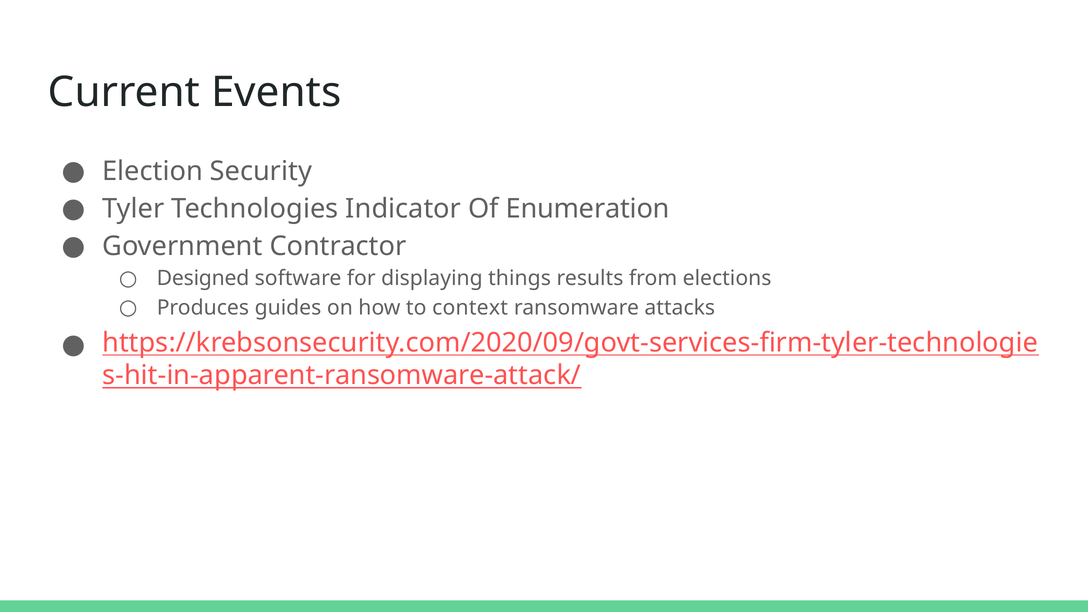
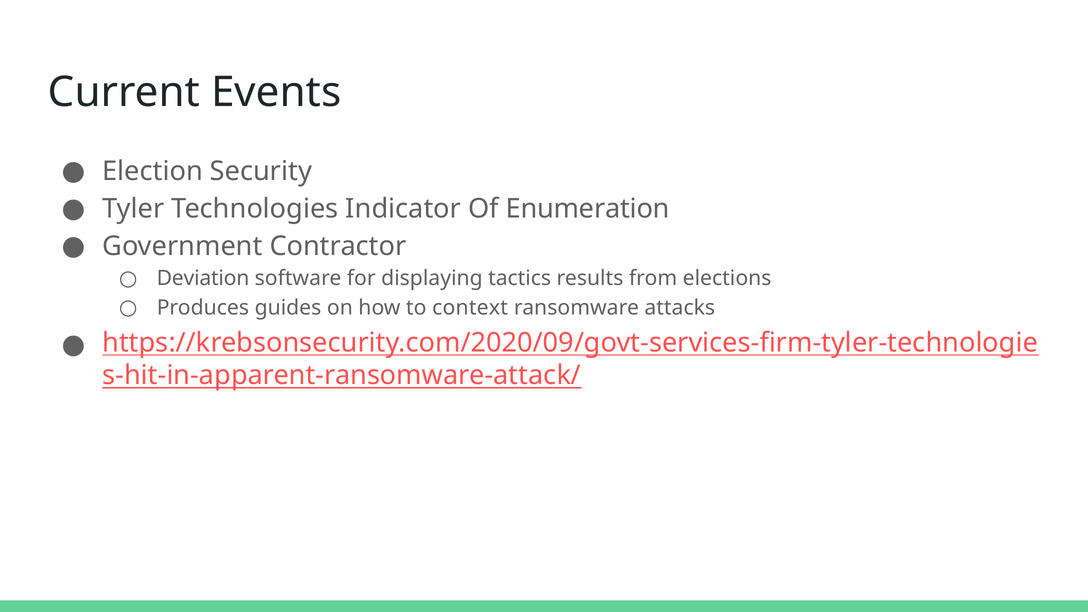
Designed: Designed -> Deviation (203, 279)
things: things -> tactics (520, 279)
